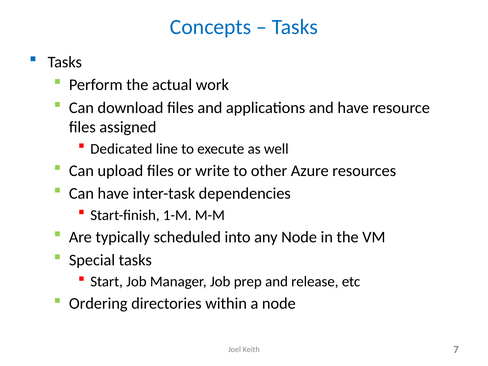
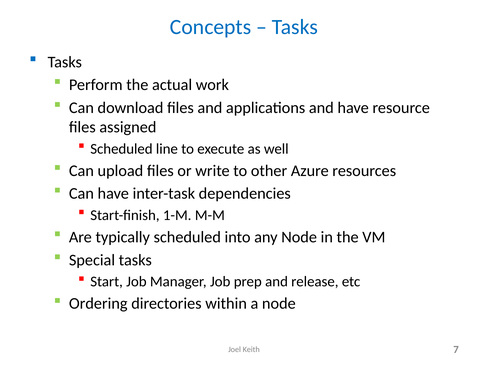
Dedicated: Dedicated -> Scheduled (121, 149)
